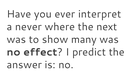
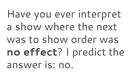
a never: never -> show (28, 27)
many: many -> order (84, 39)
